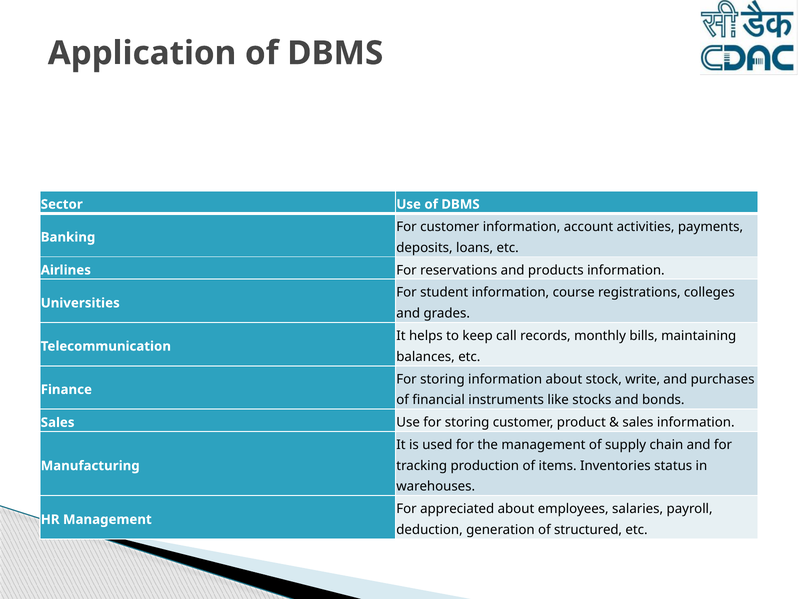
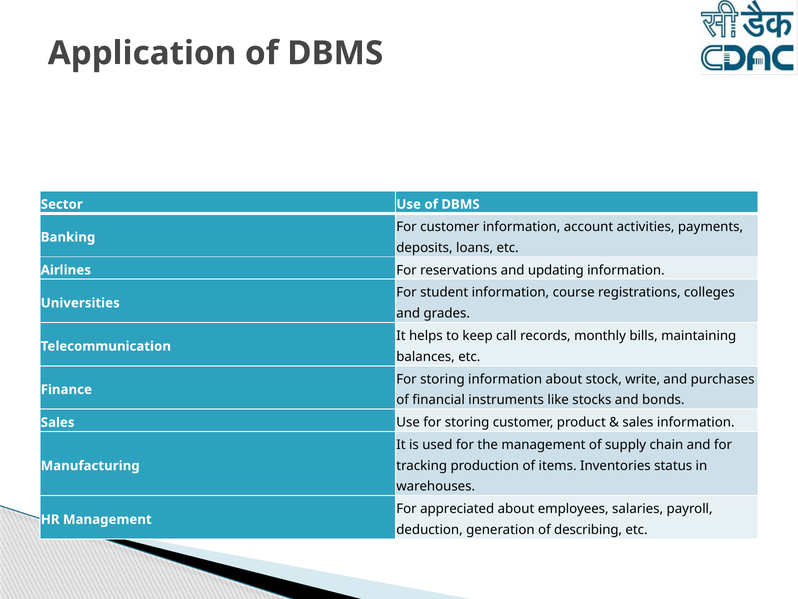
products: products -> updating (556, 270)
structured: structured -> describing (588, 529)
